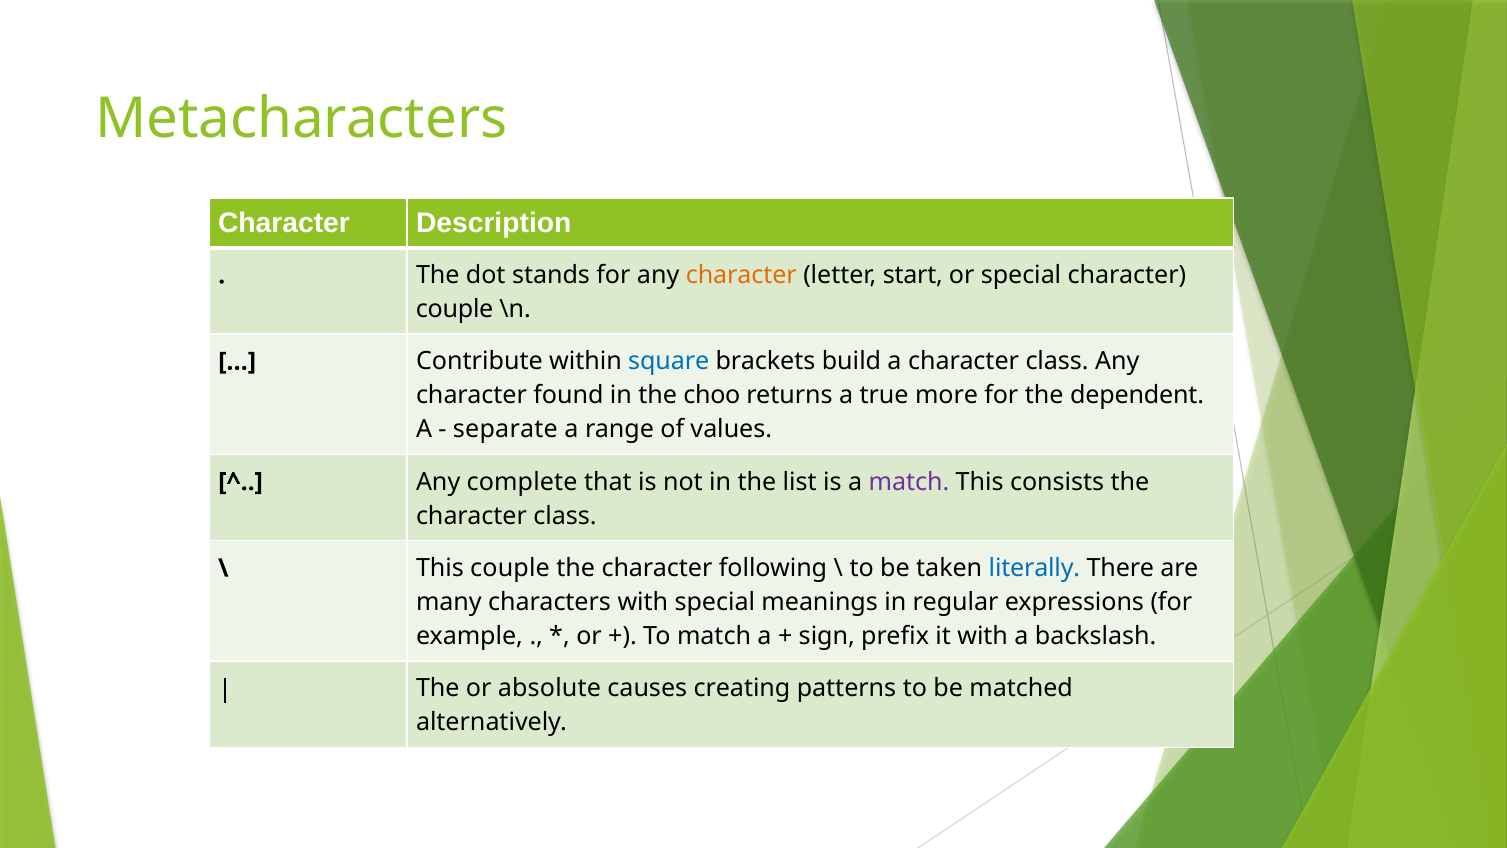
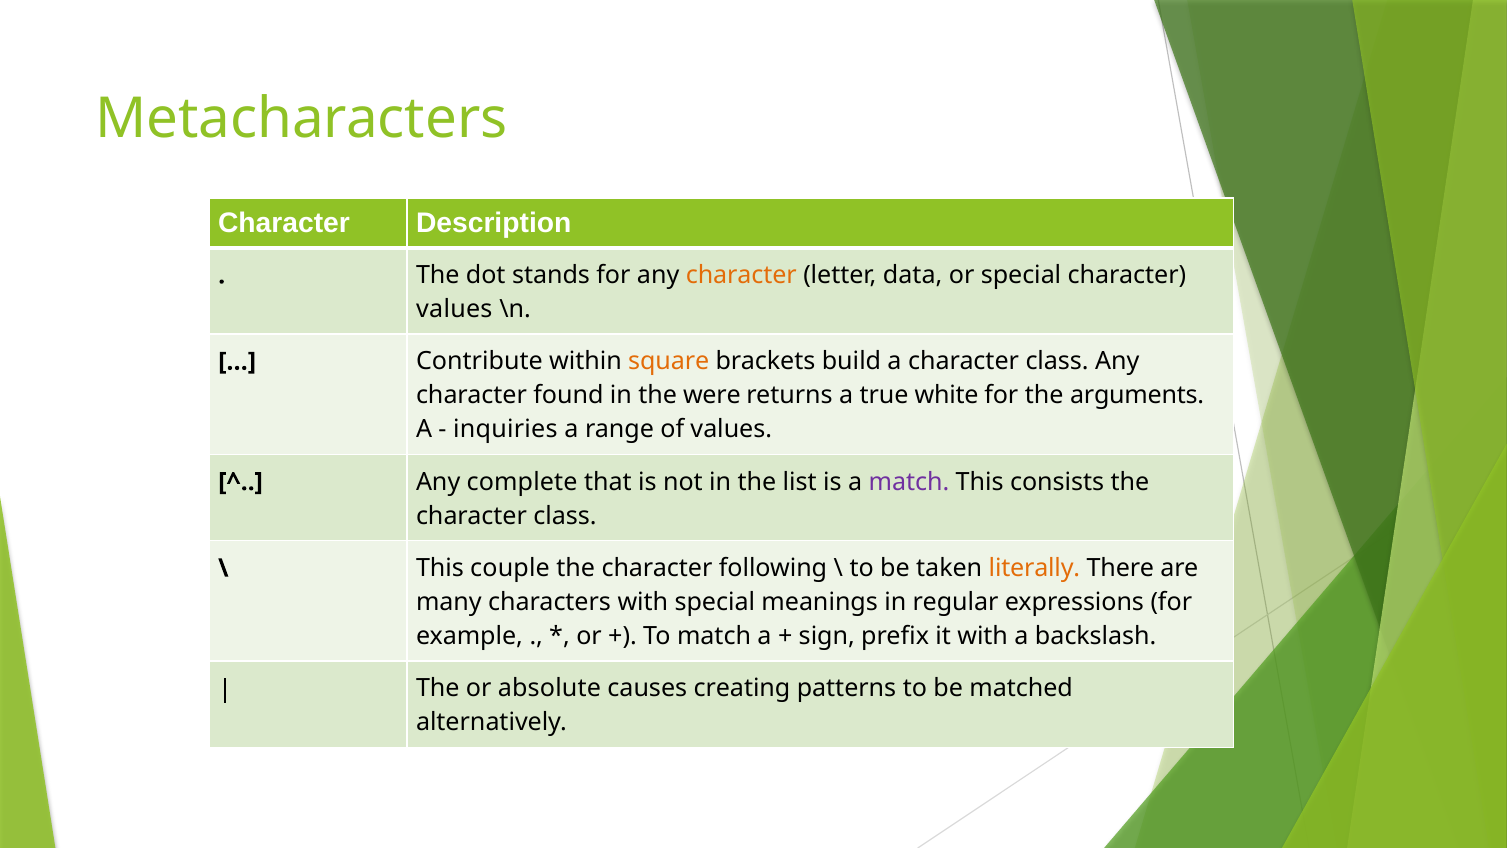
start: start -> data (913, 275)
couple: couple -> values (454, 309)
square colour: blue -> orange (669, 361)
choo: choo -> were (712, 395)
more: more -> white (947, 395)
dependent: dependent -> arguments (1137, 395)
separate: separate -> inquiries (505, 429)
literally colour: blue -> orange (1034, 568)
